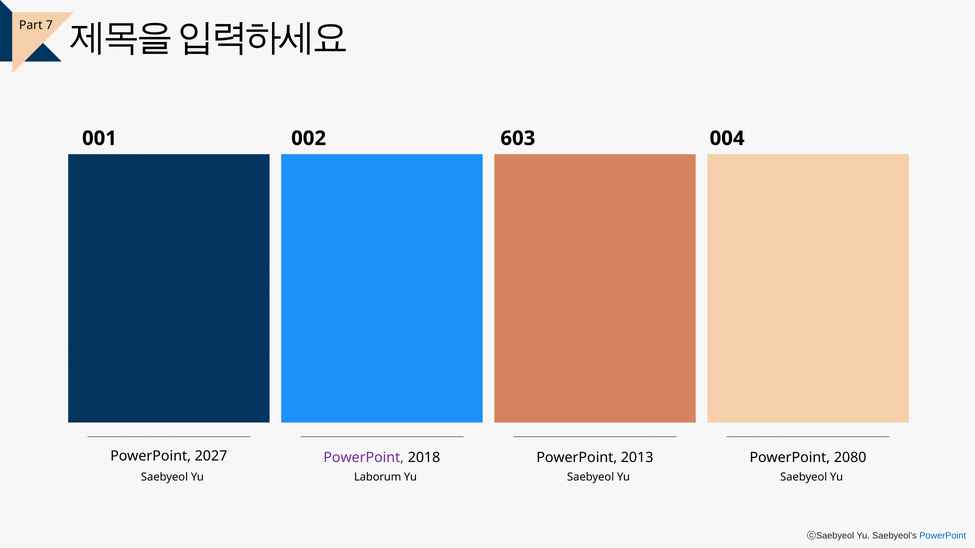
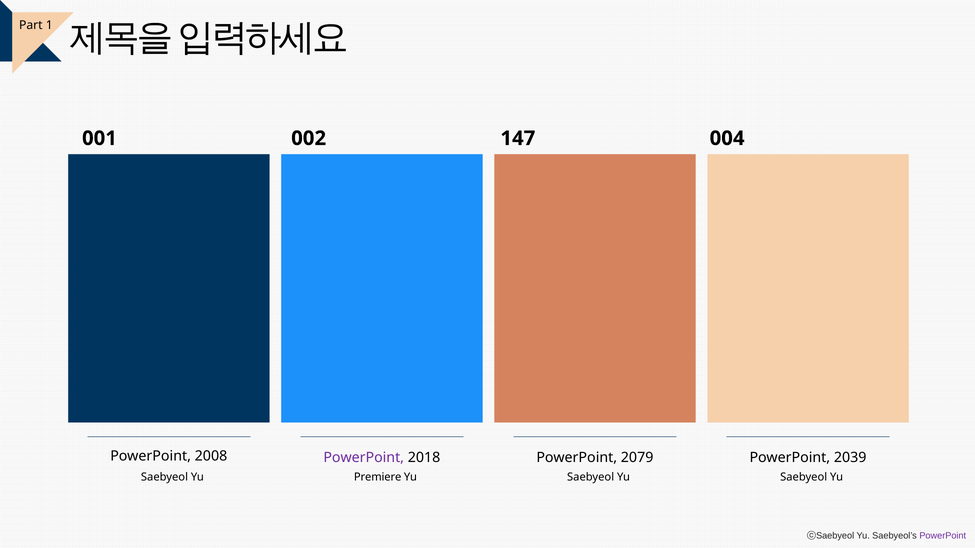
7: 7 -> 1 (49, 25)
603: 603 -> 147 (518, 138)
2027: 2027 -> 2008 (211, 456)
2013: 2013 -> 2079 (637, 458)
2080: 2080 -> 2039 (850, 458)
Laborum: Laborum -> Premiere (378, 477)
PowerPoint colour: blue -> purple (943, 536)
